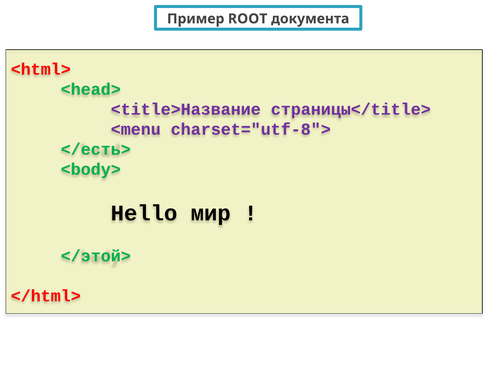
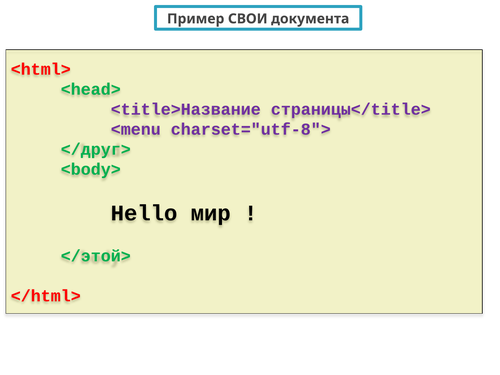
ROOT: ROOT -> СВОИ (248, 19)
</есть>: </есть> -> </друг> (96, 149)
